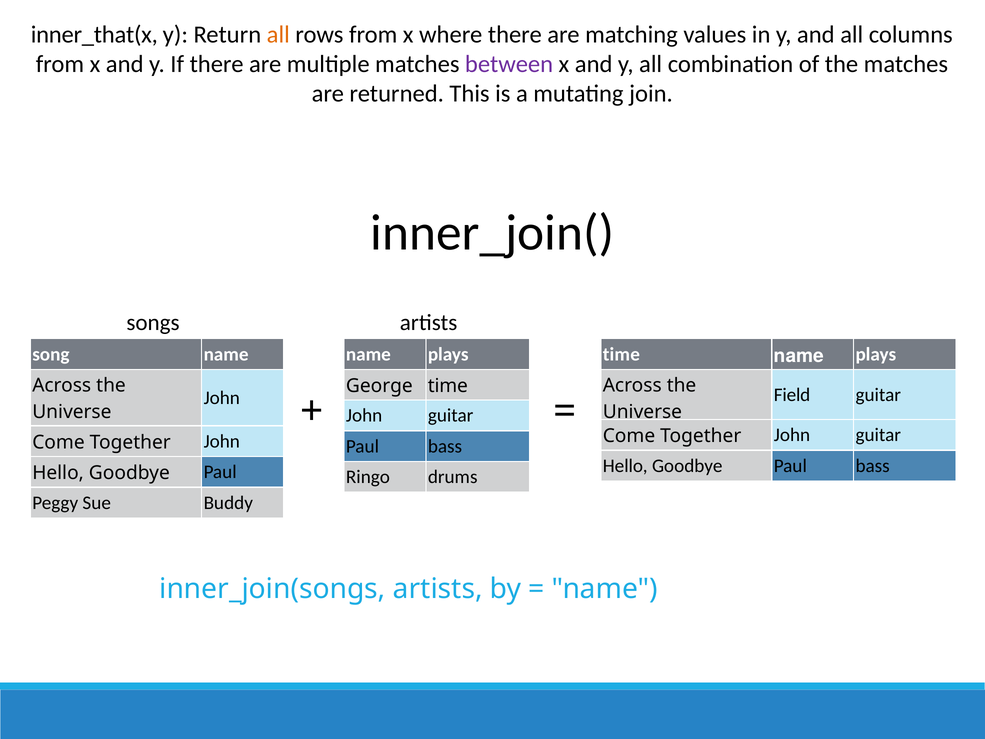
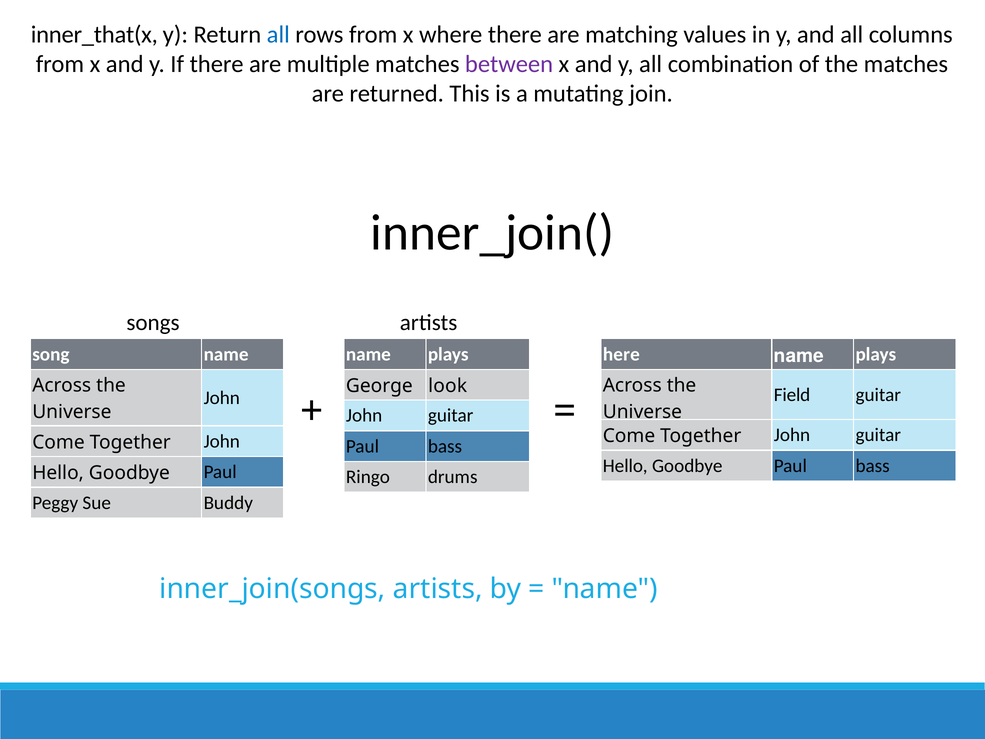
all colour: orange -> blue (278, 34)
time: time -> here (621, 354)
George time: time -> look (448, 386)
